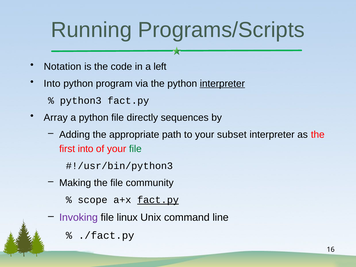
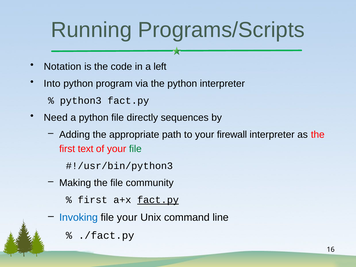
interpreter underline: present -> none (222, 84)
Array: Array -> Need (56, 118)
subset: subset -> firewall (232, 135)
first into: into -> text (86, 149)
scope: scope -> first (93, 200)
Invoking colour: purple -> blue (78, 218)
file linux: linux -> your (127, 218)
